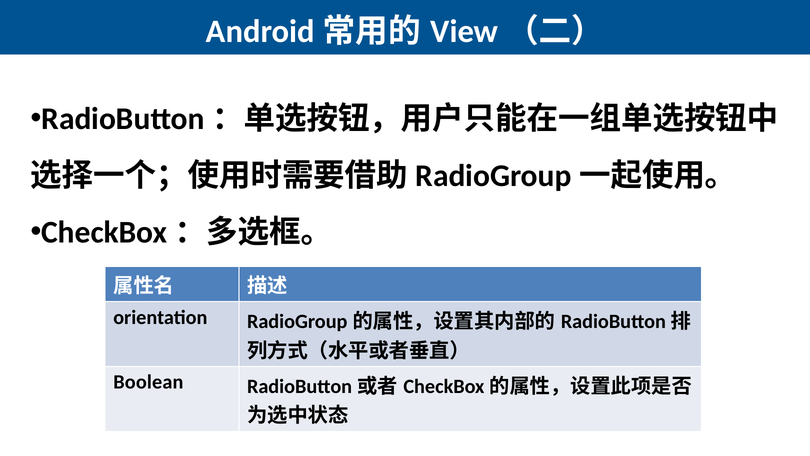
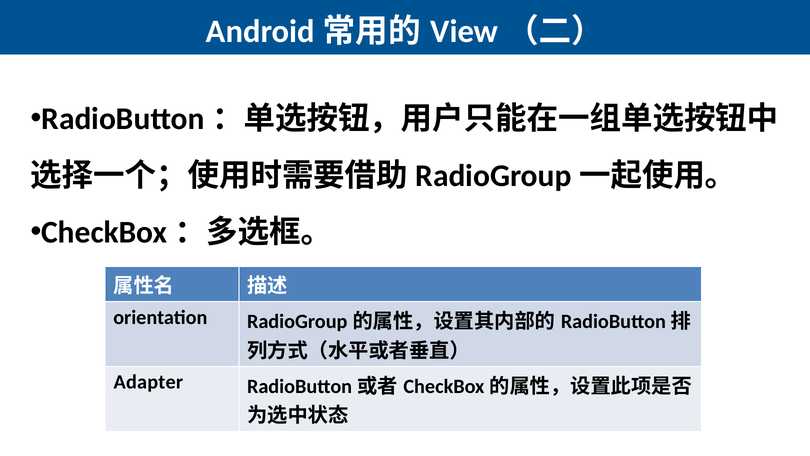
Boolean: Boolean -> Adapter (148, 382)
